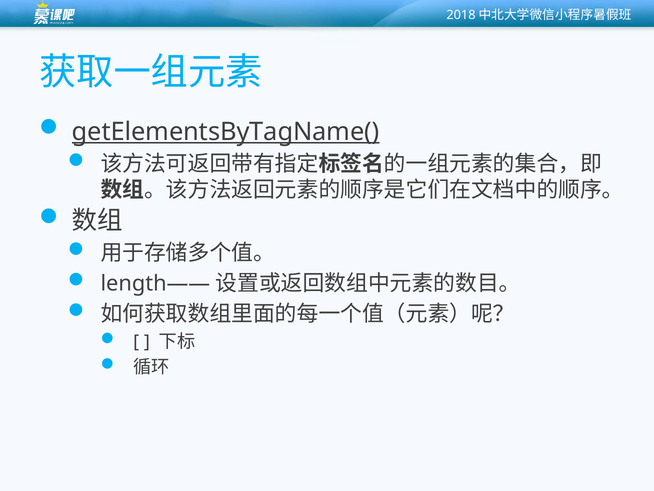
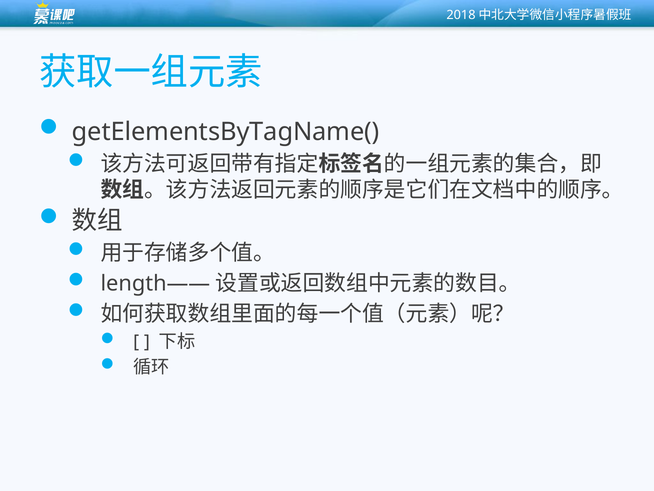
getElementsByTagName( underline: present -> none (226, 131)
